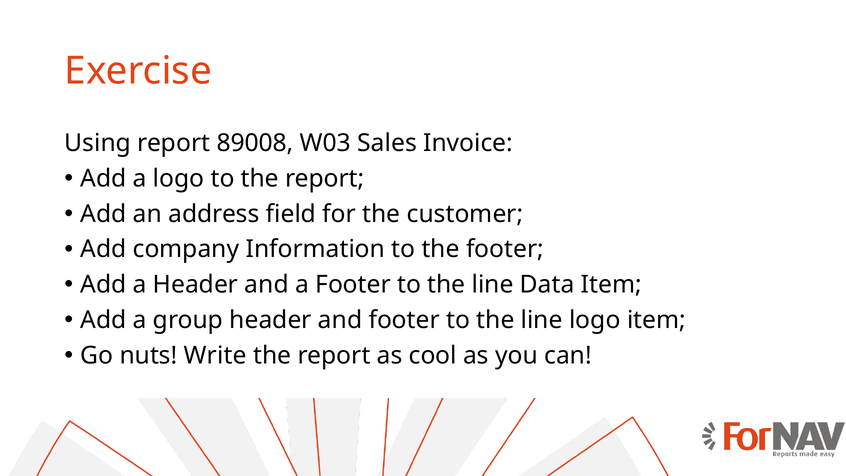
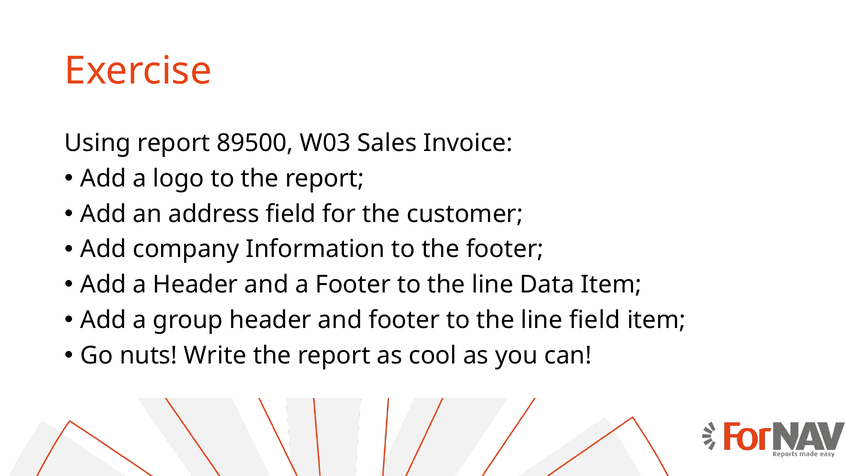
89008: 89008 -> 89500 (255, 143)
line logo: logo -> field (595, 320)
